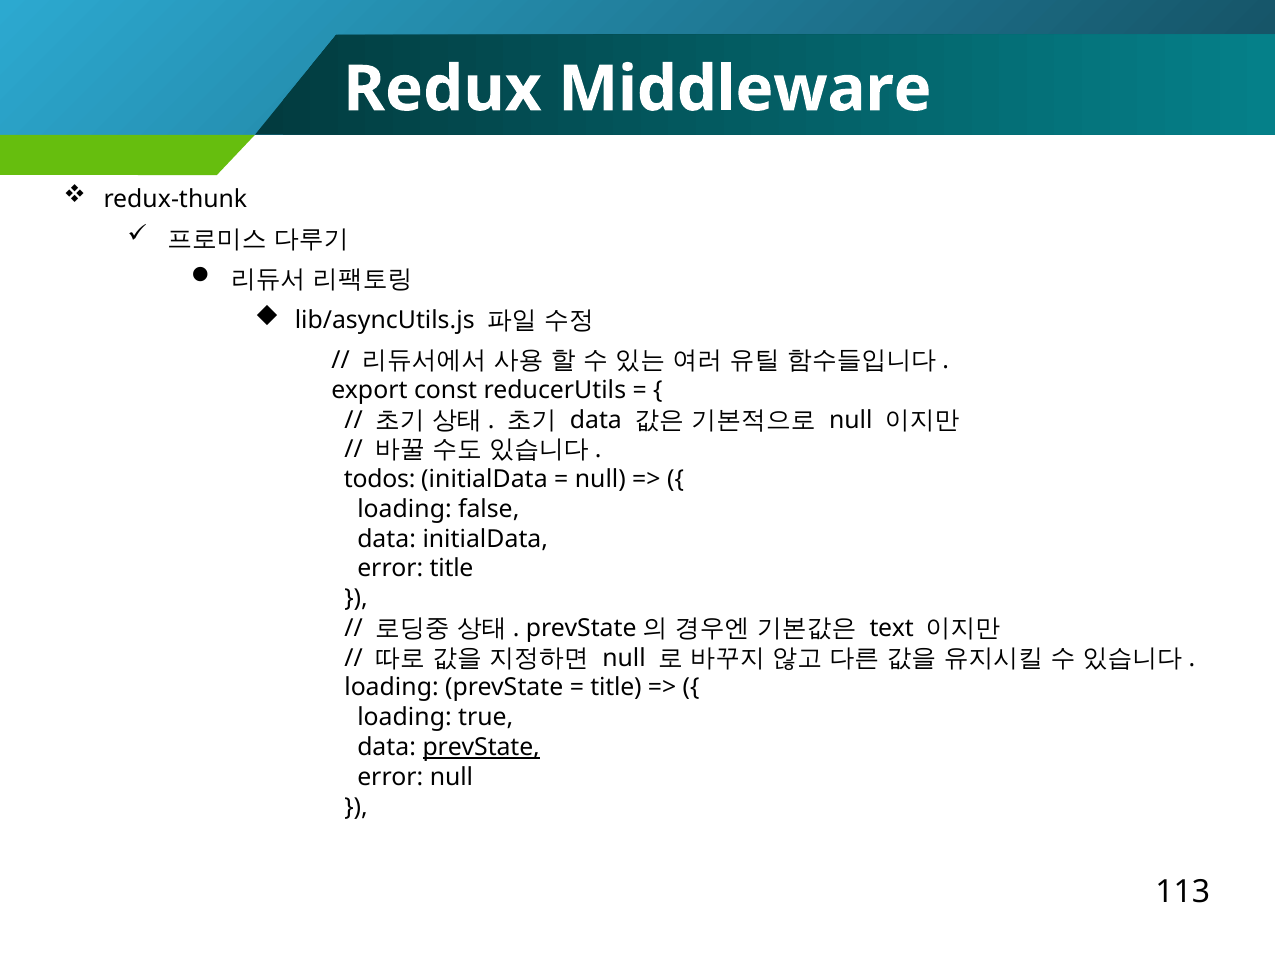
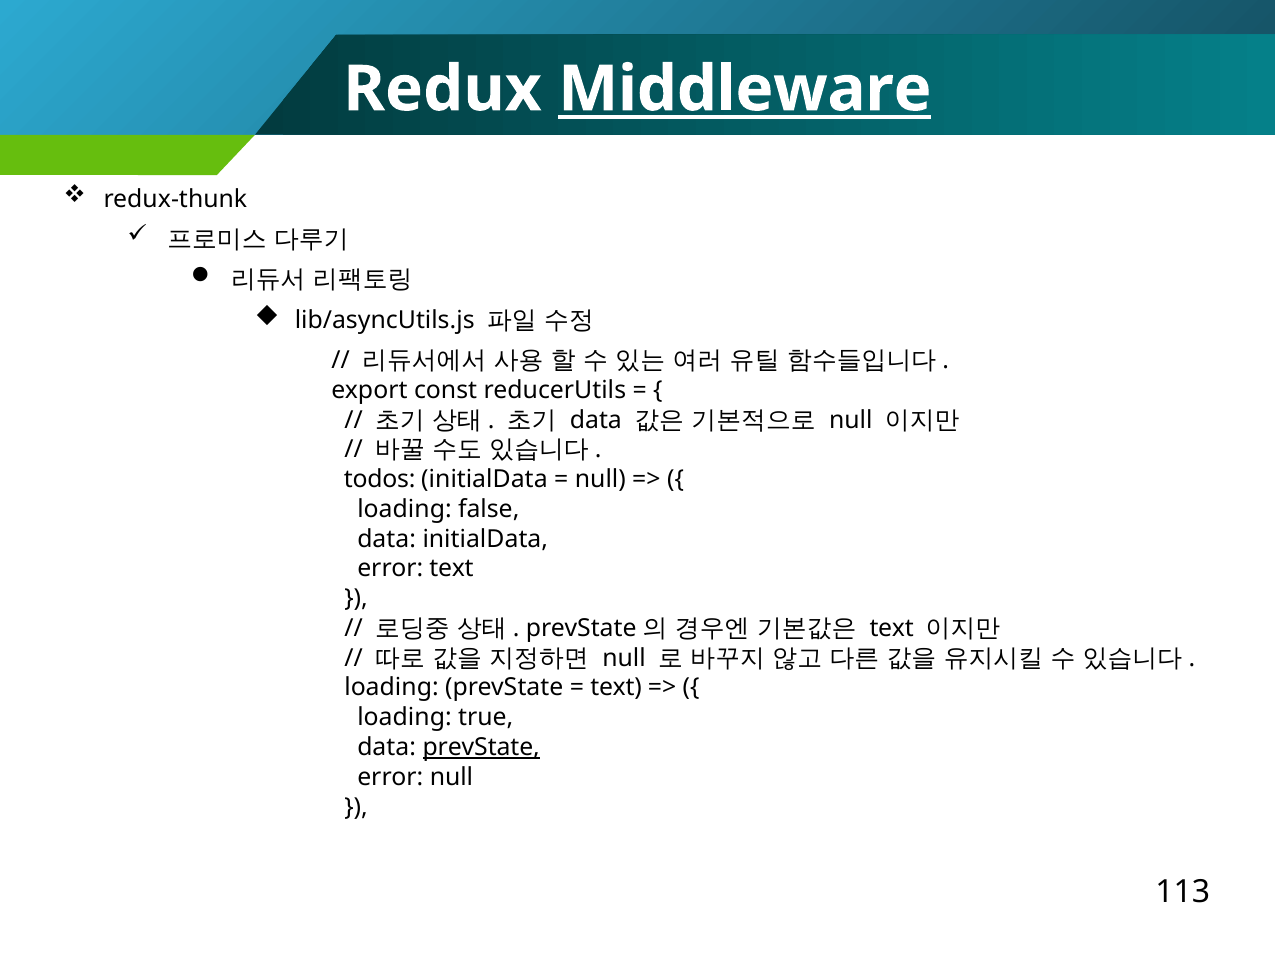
Middleware underline: none -> present (745, 89)
error title: title -> text (452, 569)
title: title -> text (616, 688)
